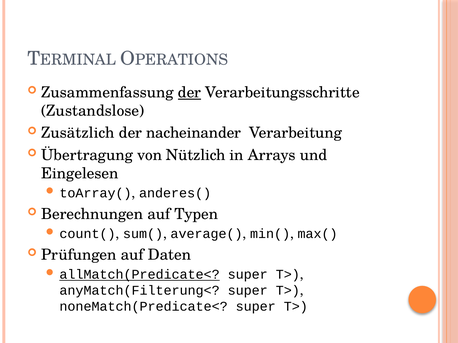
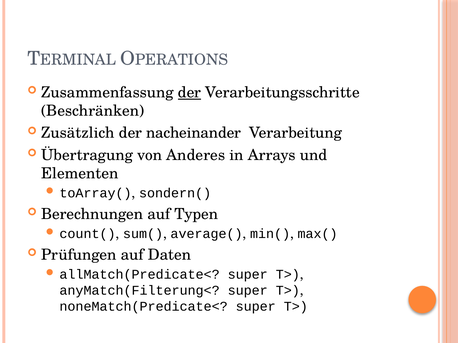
Zustandslose: Zustandslose -> Beschränken (93, 111)
Nützlich: Nützlich -> Anderes (196, 155)
Eingelesen: Eingelesen -> Elementen (80, 174)
anderes(: anderes( -> sondern( (175, 193)
allMatch(Predicate< underline: present -> none (140, 275)
